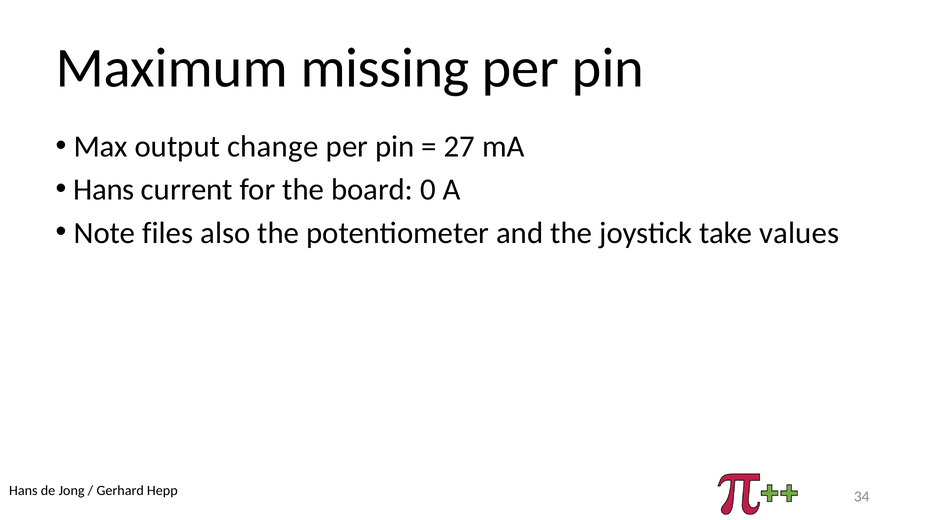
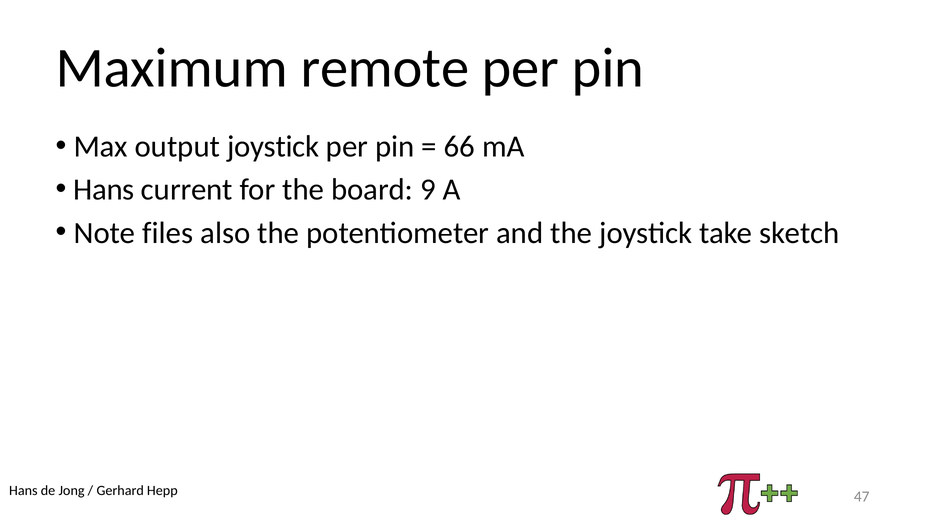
missing: missing -> remote (385, 68)
output change: change -> joystick (273, 147)
27: 27 -> 66 (459, 147)
0: 0 -> 9 (428, 190)
values: values -> sketch (799, 233)
34: 34 -> 47 (862, 497)
